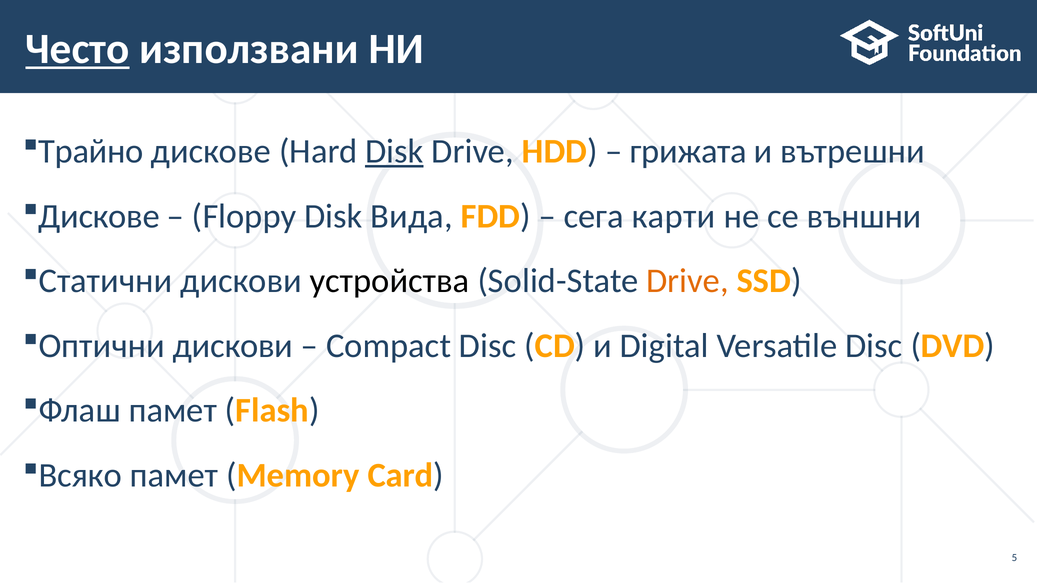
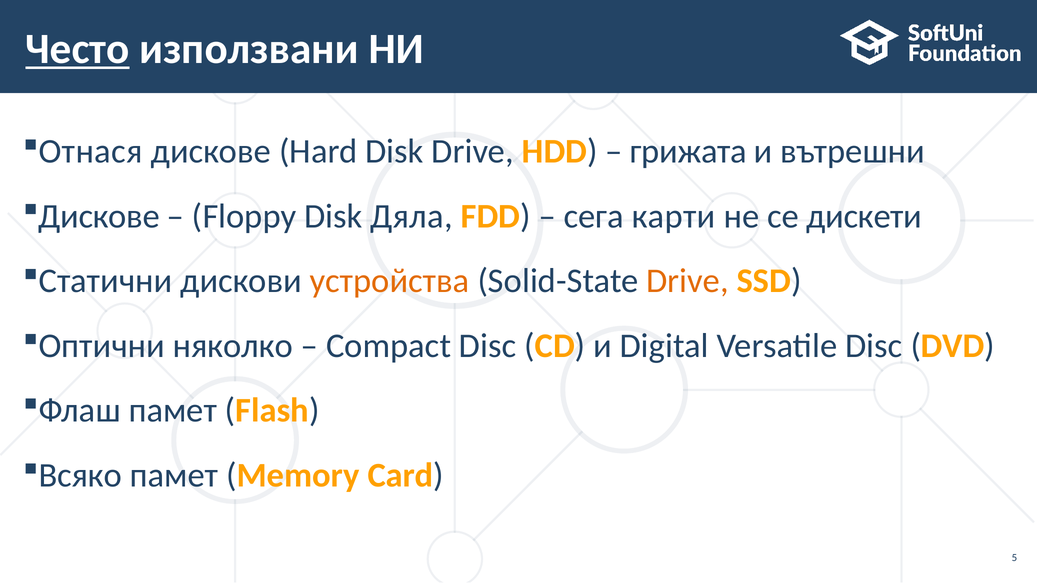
Трайно: Трайно -> Отнася (91, 151)
Disk underline: present -> none (394, 151)
Вида: Вида -> Дяла (411, 216)
външни: външни -> дискети (864, 216)
устройства colour: black -> orange (389, 281)
Оптични дискови: дискови -> няколко (233, 346)
